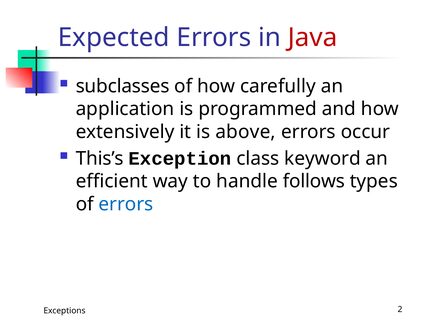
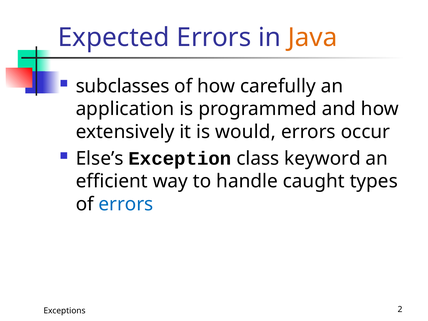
Java colour: red -> orange (313, 37)
above: above -> would (246, 132)
This’s: This’s -> Else’s (100, 159)
follows: follows -> caught (314, 181)
